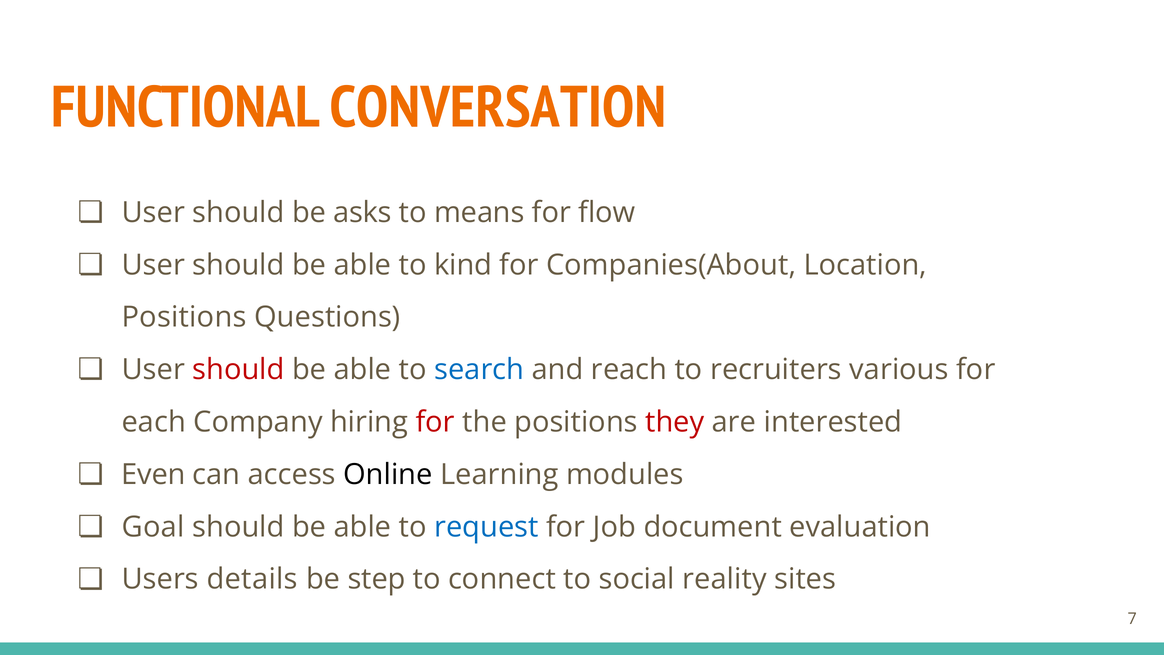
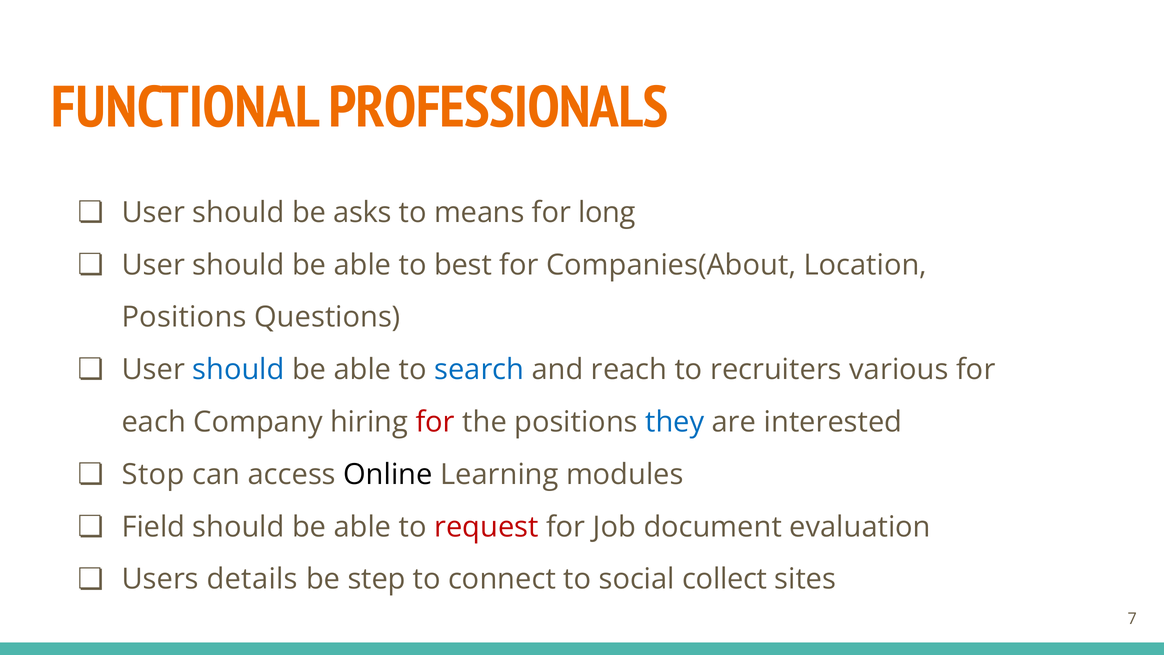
CONVERSATION: CONVERSATION -> PROFESSIONALS (498, 107)
flow: flow -> long (607, 212)
kind: kind -> best (463, 265)
should colour: red -> blue (238, 370)
they colour: red -> blue (675, 422)
Even: Even -> Stop (153, 474)
Goal: Goal -> Field (153, 527)
request colour: blue -> red (486, 527)
reality: reality -> collect (725, 579)
